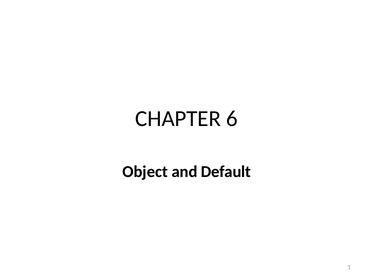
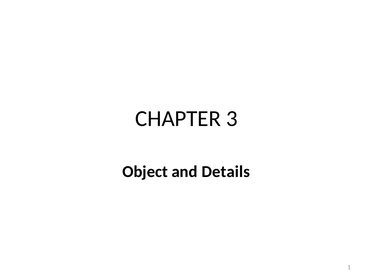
6: 6 -> 3 (232, 118)
Default: Default -> Details (226, 171)
